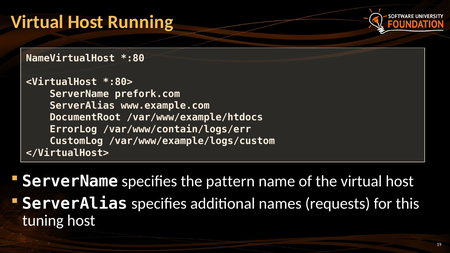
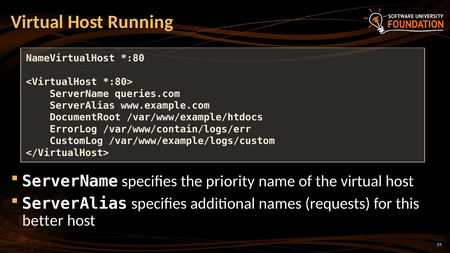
prefork.com: prefork.com -> queries.com (147, 94)
pattern: pattern -> priority (230, 181)
tuning: tuning -> better (43, 221)
